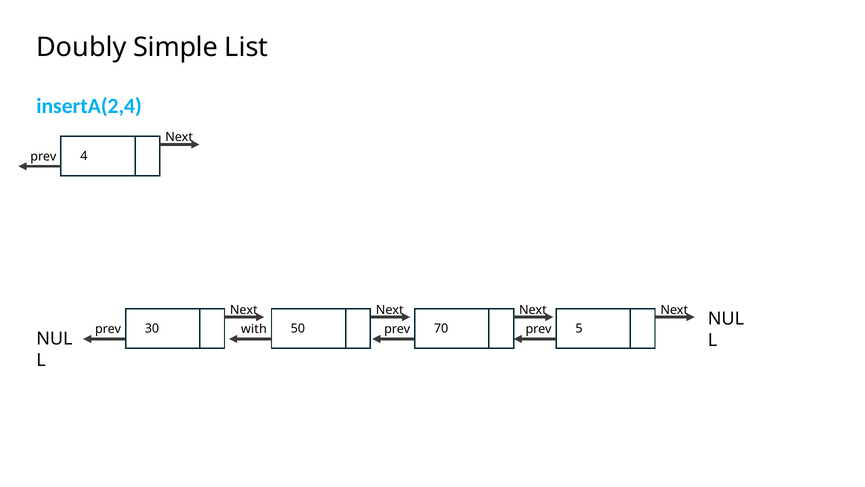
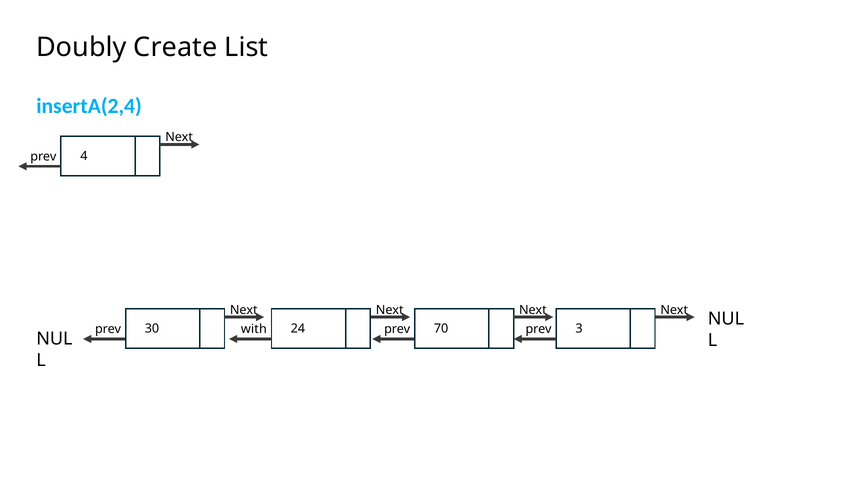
Simple: Simple -> Create (175, 47)
50: 50 -> 24 (298, 328)
5: 5 -> 3 (579, 328)
